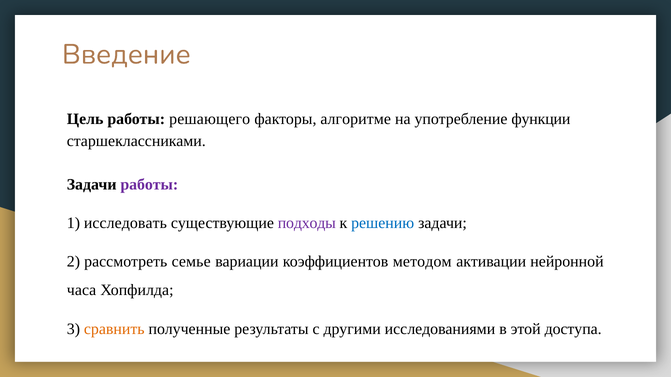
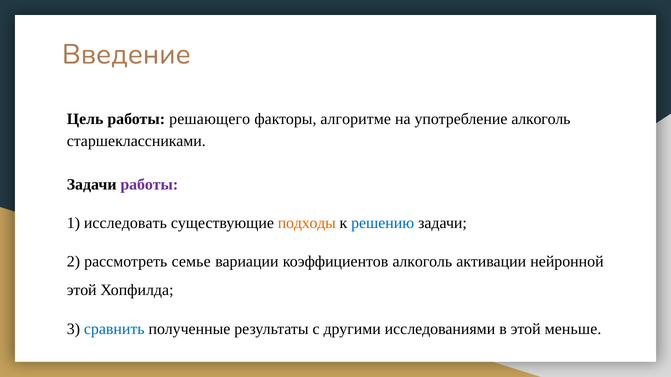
употребление функции: функции -> алкоголь (541, 119)
подходы colour: purple -> orange (307, 223)
коэффициентов методом: методом -> алкоголь (422, 262)
часа: часа -> этой (82, 291)
сравнить colour: orange -> blue (114, 329)
доступа: доступа -> меньше (573, 329)
